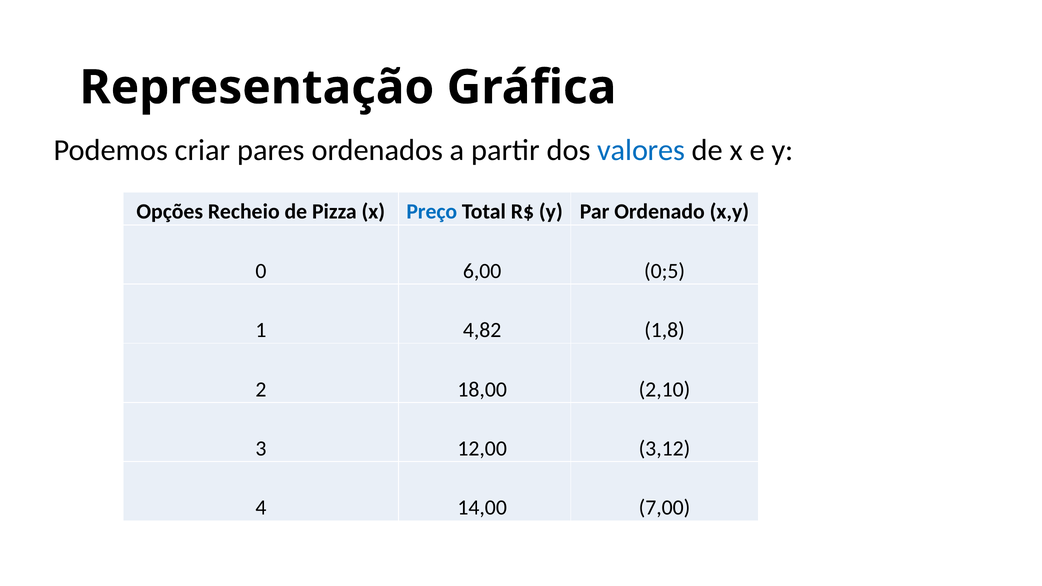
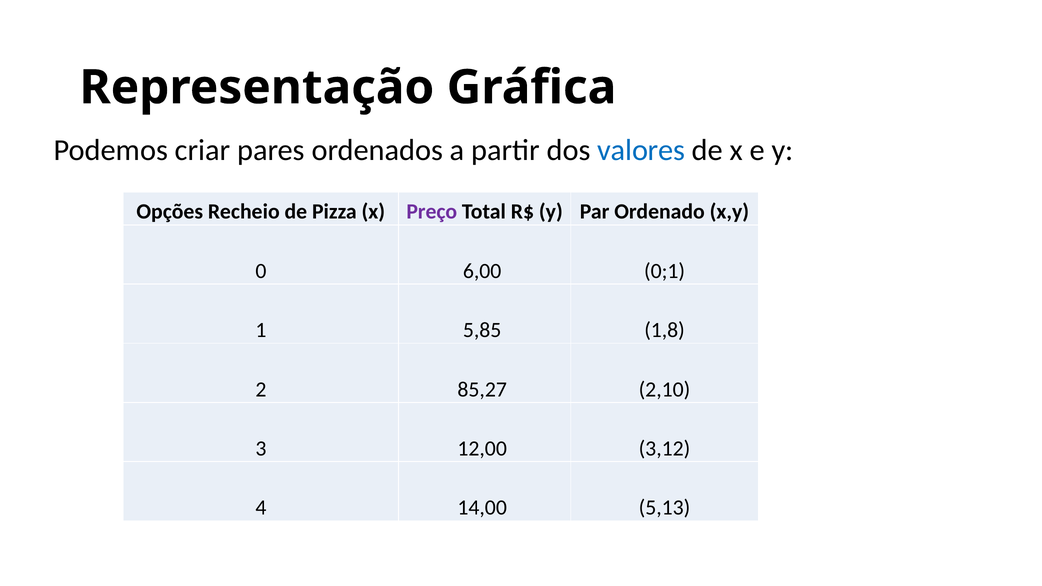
Preço colour: blue -> purple (432, 212)
0;5: 0;5 -> 0;1 (665, 271)
4,82: 4,82 -> 5,85 (482, 330)
18,00: 18,00 -> 85,27 (482, 389)
7,00: 7,00 -> 5,13 (665, 508)
